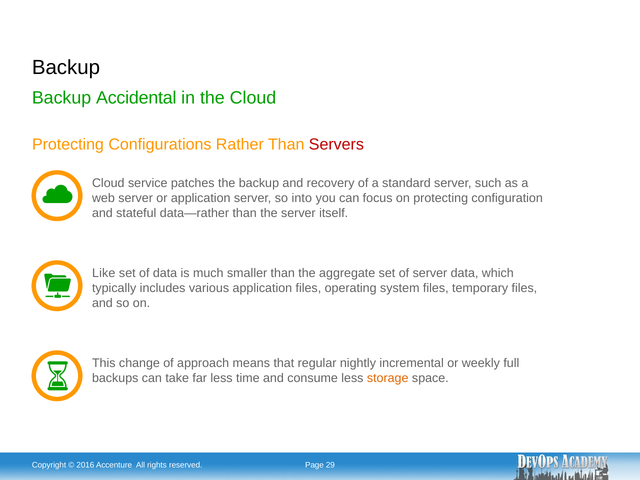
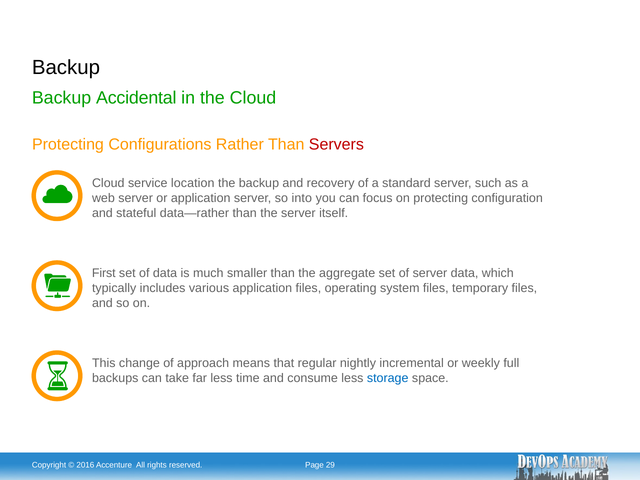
patches: patches -> location (193, 183)
Like: Like -> First (104, 273)
storage colour: orange -> blue (388, 378)
